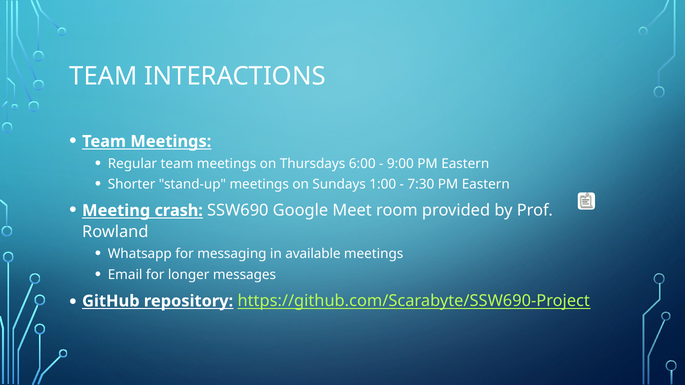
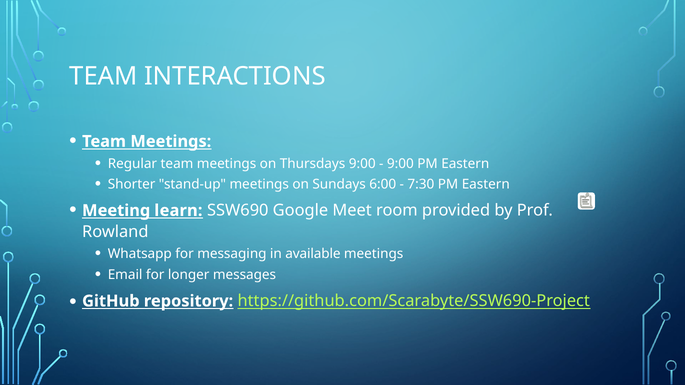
Thursdays 6:00: 6:00 -> 9:00 (362, 164)
1:00: 1:00 -> 6:00 (383, 185)
crash: crash -> learn (179, 211)
